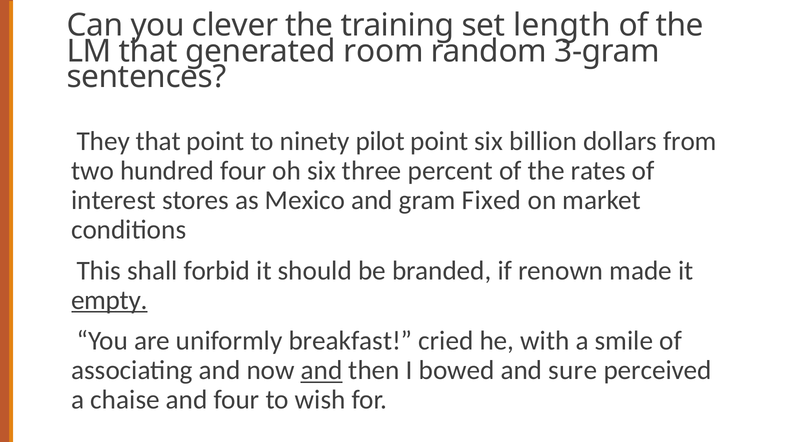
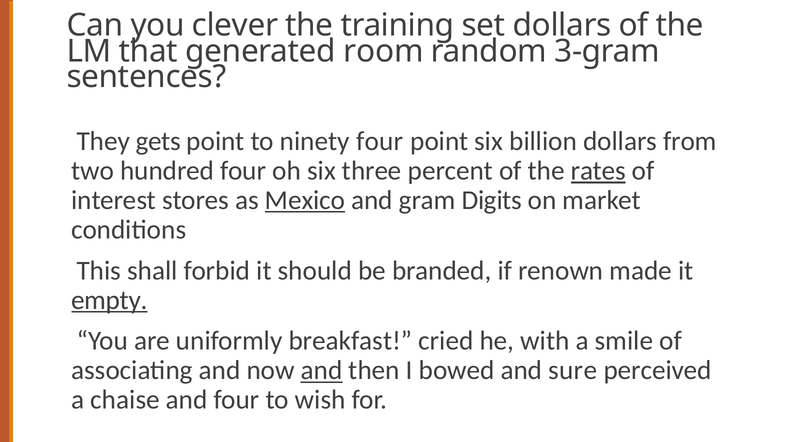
set length: length -> dollars (562, 25)
They that: that -> gets (158, 141)
ninety pilot: pilot -> four (380, 141)
rates underline: none -> present (598, 171)
Mexico underline: none -> present (305, 200)
Fixed: Fixed -> Digits (492, 200)
